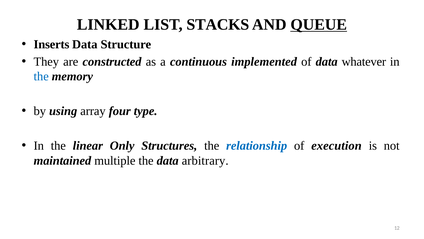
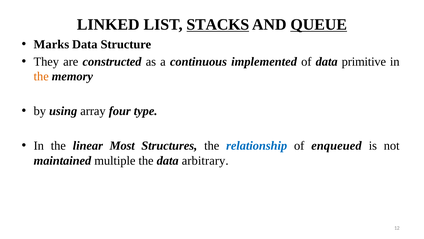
STACKS underline: none -> present (218, 24)
Inserts: Inserts -> Marks (51, 44)
whatever: whatever -> primitive (364, 62)
the colour: blue -> orange (41, 76)
Only: Only -> Most (122, 146)
execution: execution -> enqueued (336, 146)
